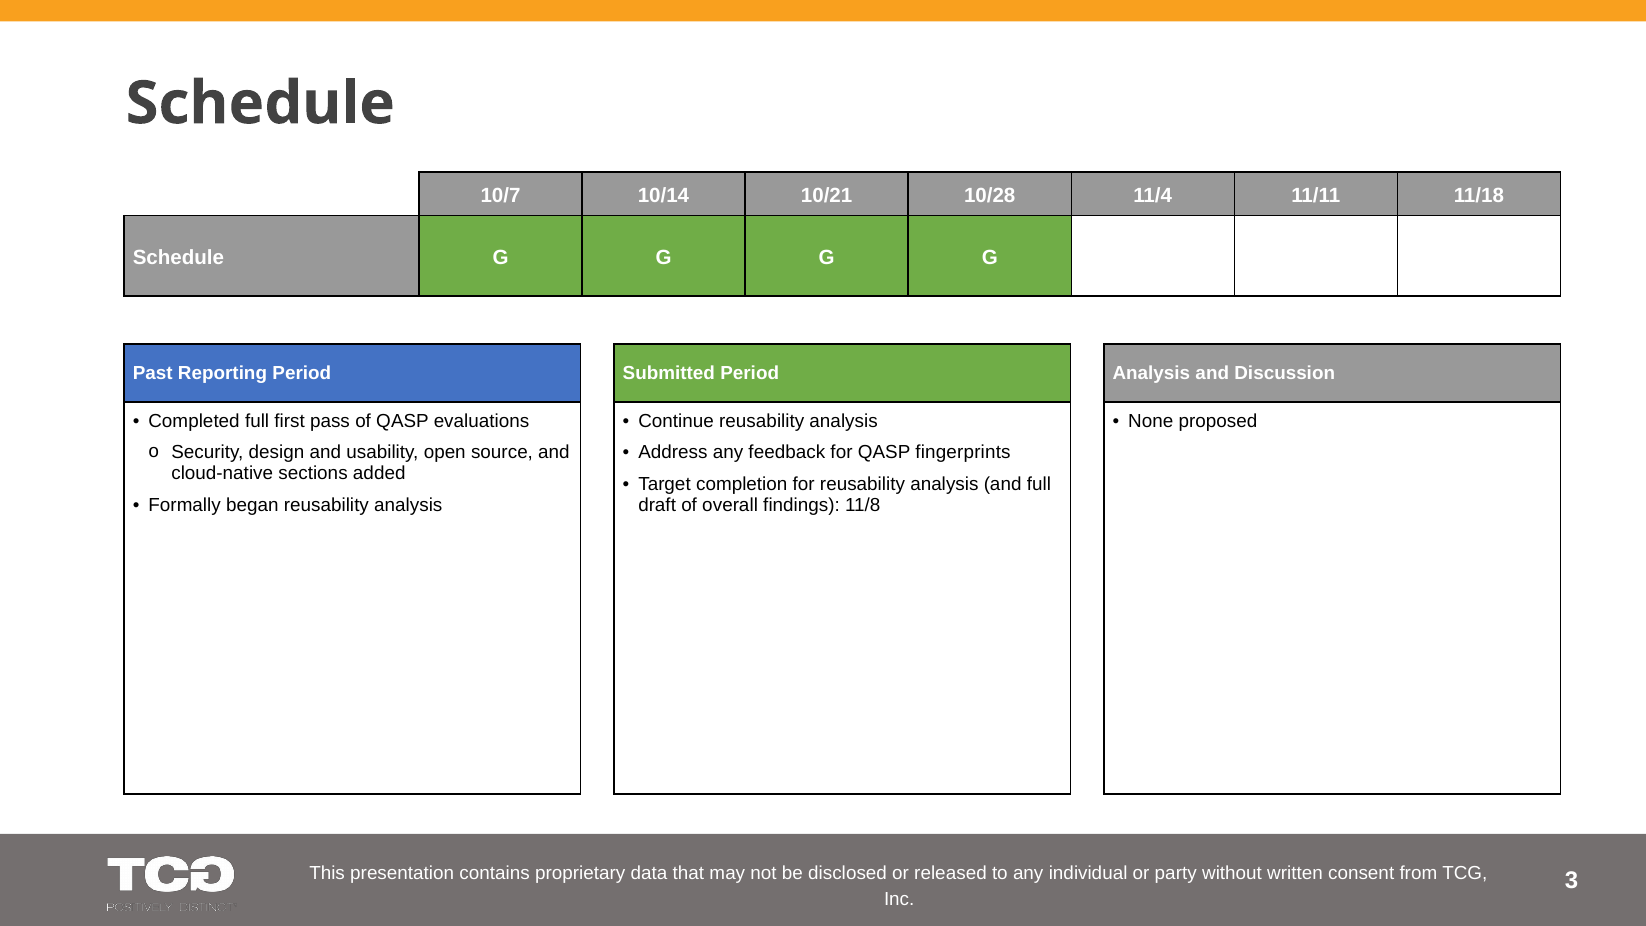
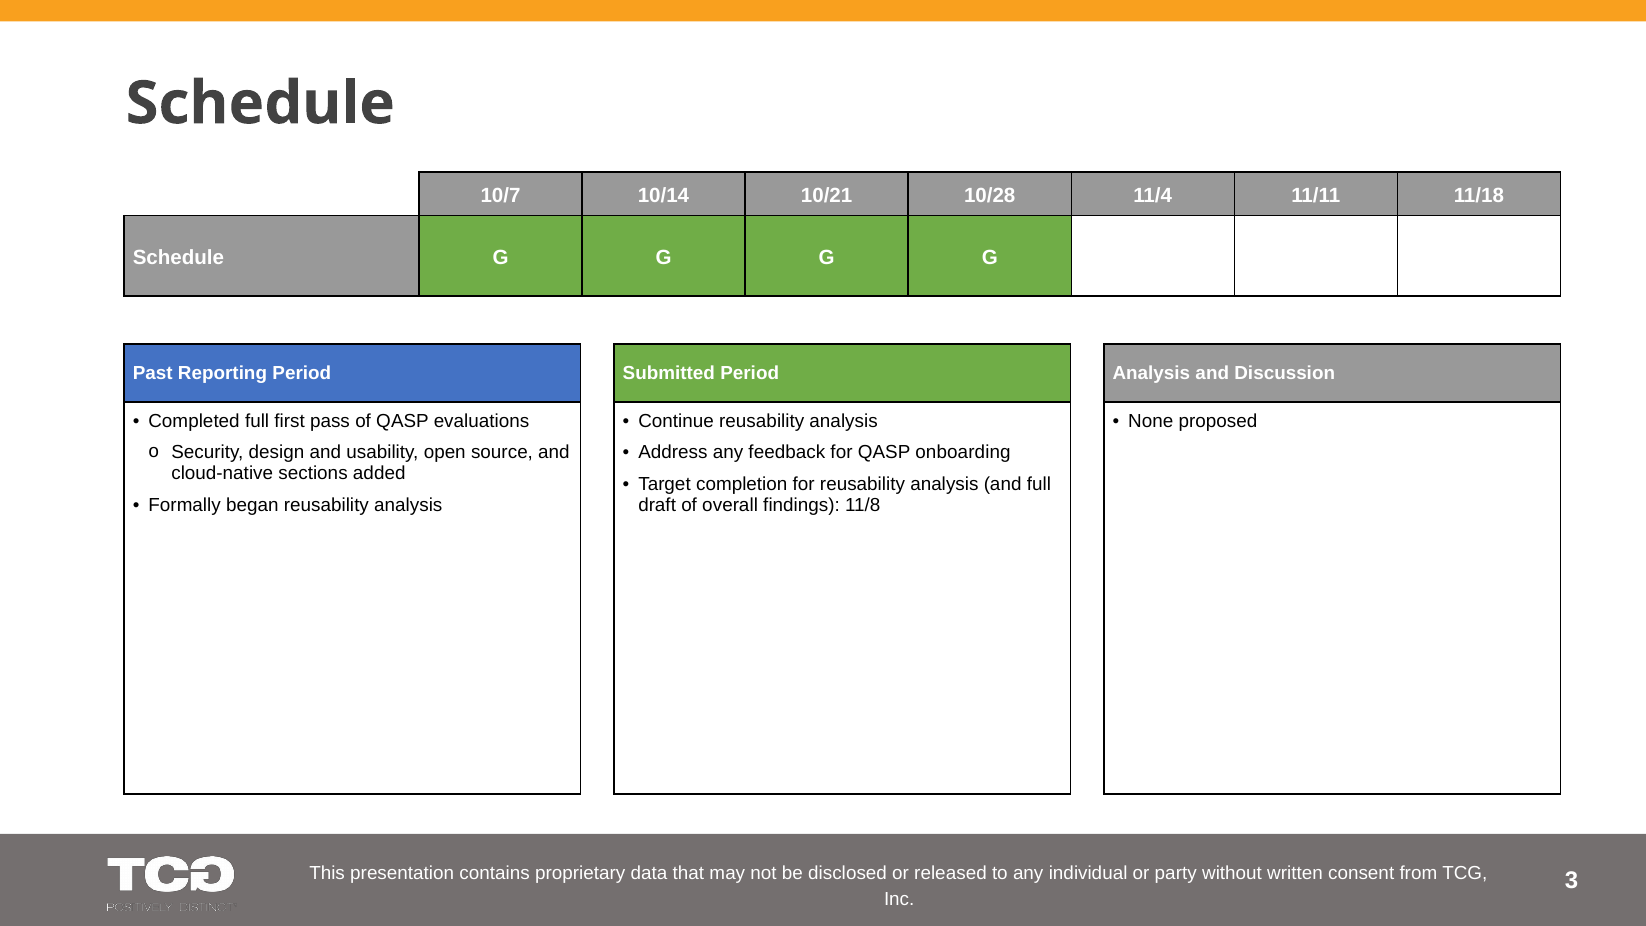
fingerprints: fingerprints -> onboarding (963, 453)
